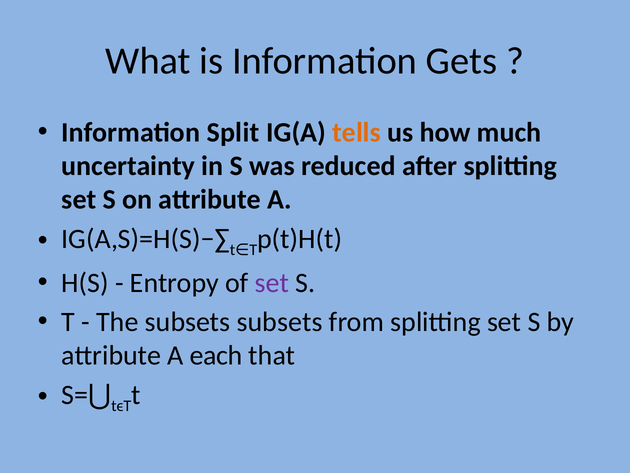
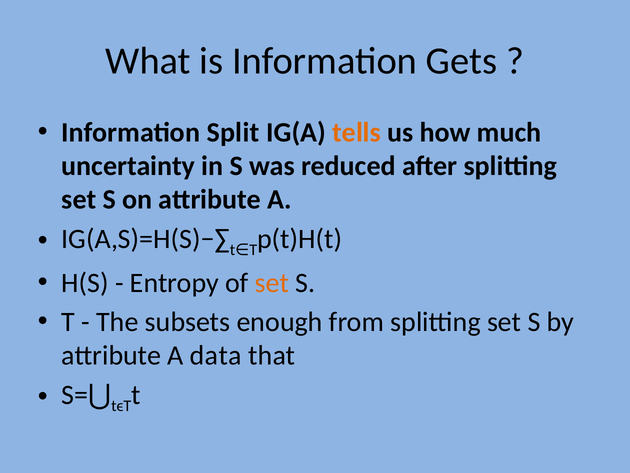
set colour: purple -> orange (272, 282)
subsets subsets: subsets -> enough (280, 322)
each: each -> data (216, 355)
